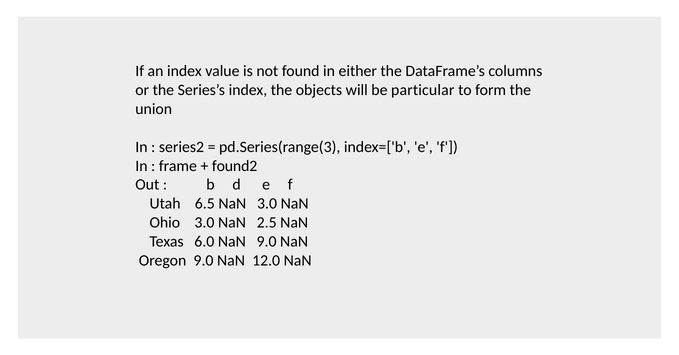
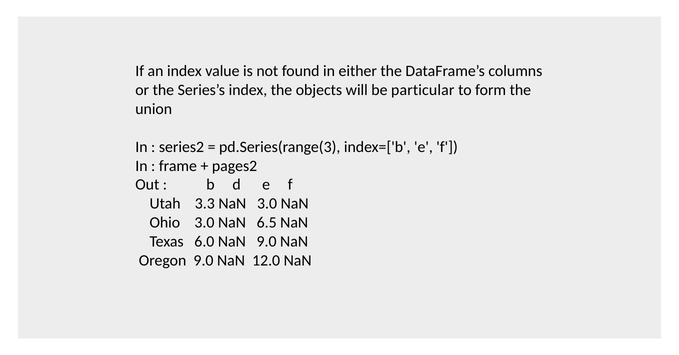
found2: found2 -> pages2 (235, 166)
6.5: 6.5 -> 3.3 (205, 204)
2.5: 2.5 -> 6.5 (267, 223)
